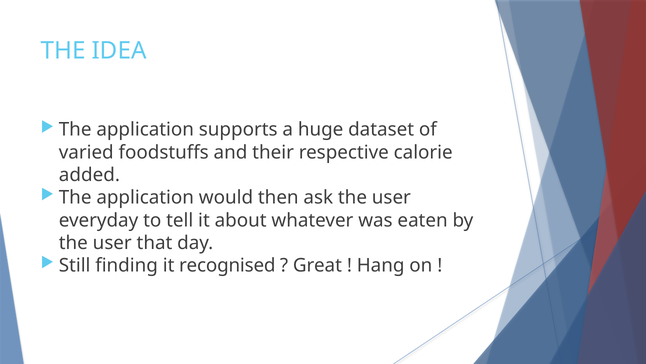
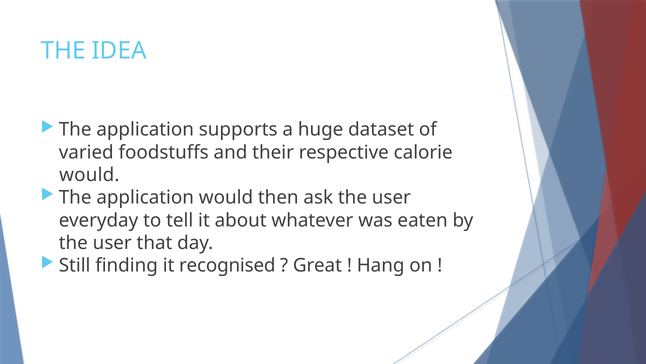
added: added -> would (89, 175)
